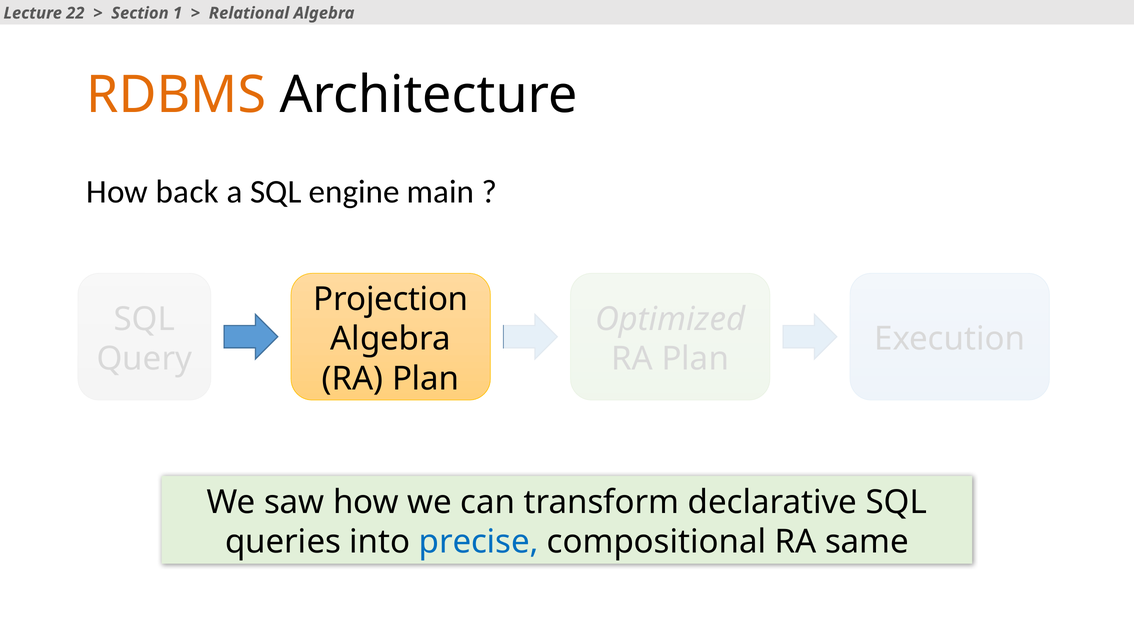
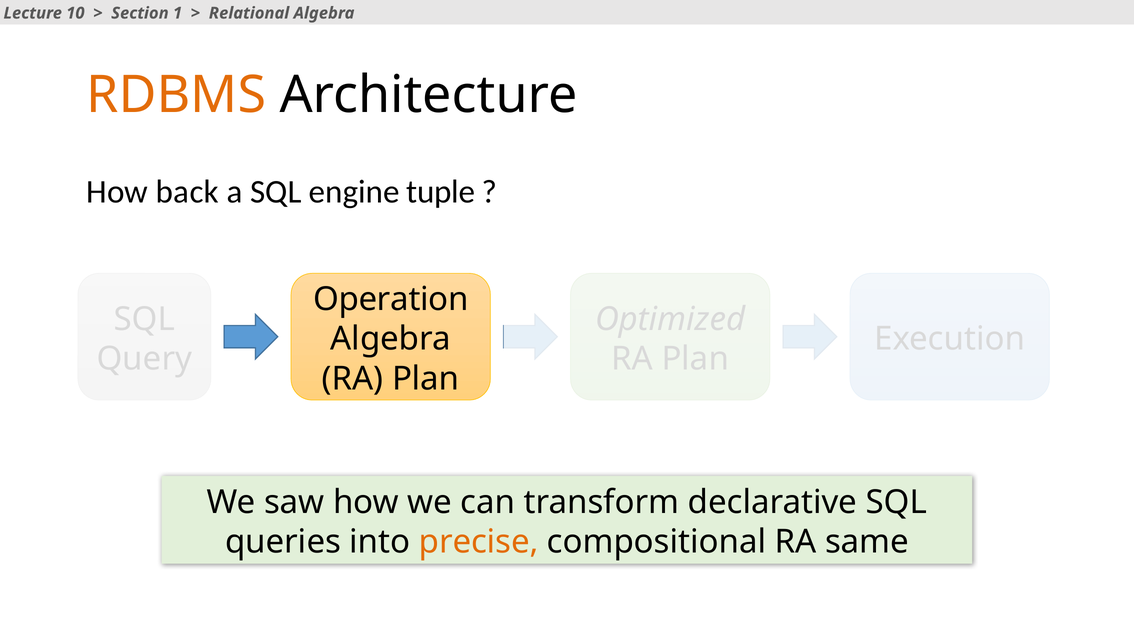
22: 22 -> 10 (75, 13)
main: main -> tuple (441, 192)
Projection: Projection -> Operation (391, 299)
precise colour: blue -> orange (479, 542)
